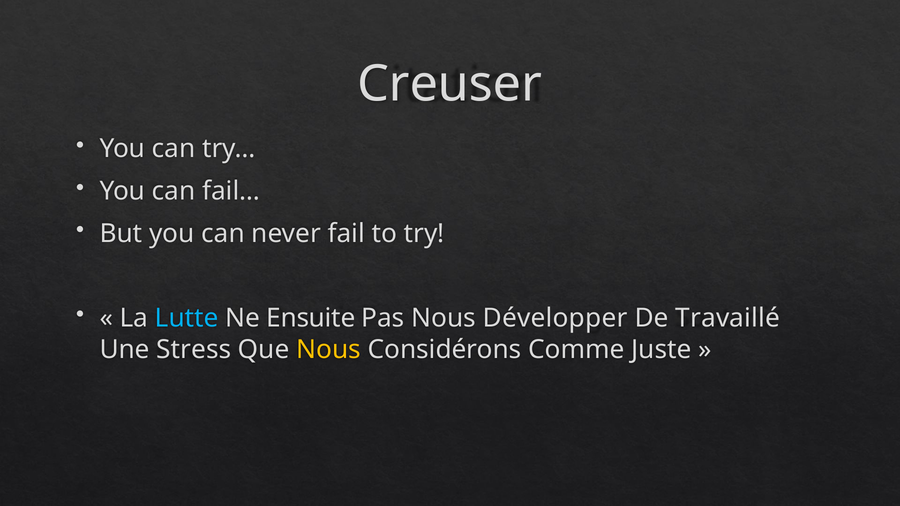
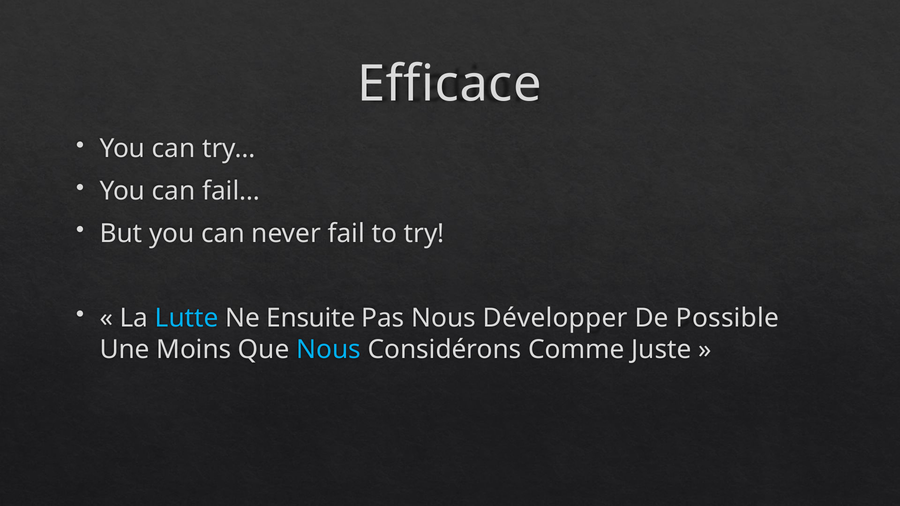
Creuser: Creuser -> Efficace (449, 84)
Travaillé: Travaillé -> Possible (728, 318)
Stress: Stress -> Moins (194, 350)
Nous colour: yellow -> light blue (329, 350)
